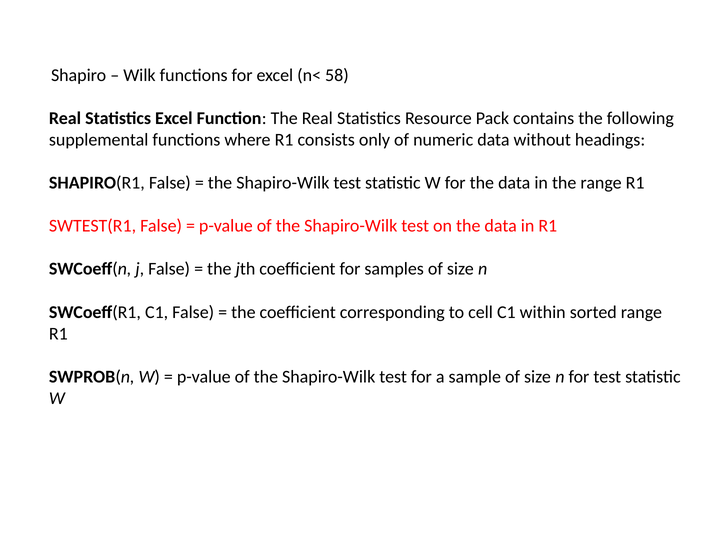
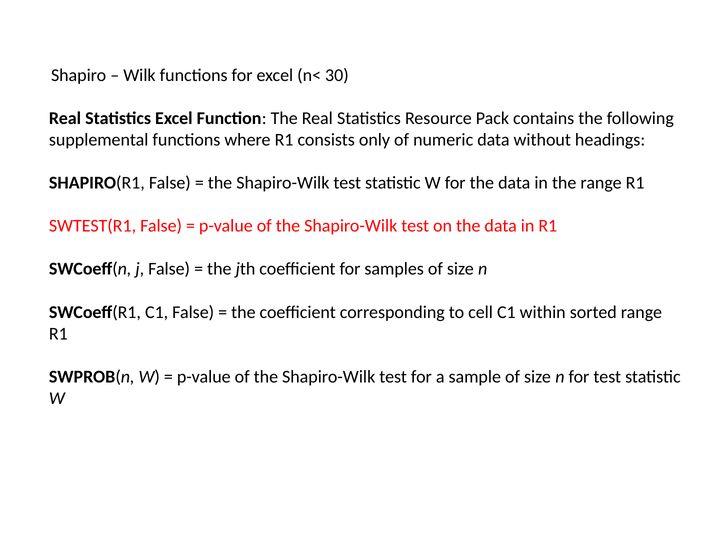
58: 58 -> 30 (337, 75)
